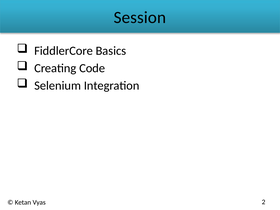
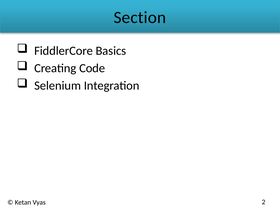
Session: Session -> Section (140, 18)
